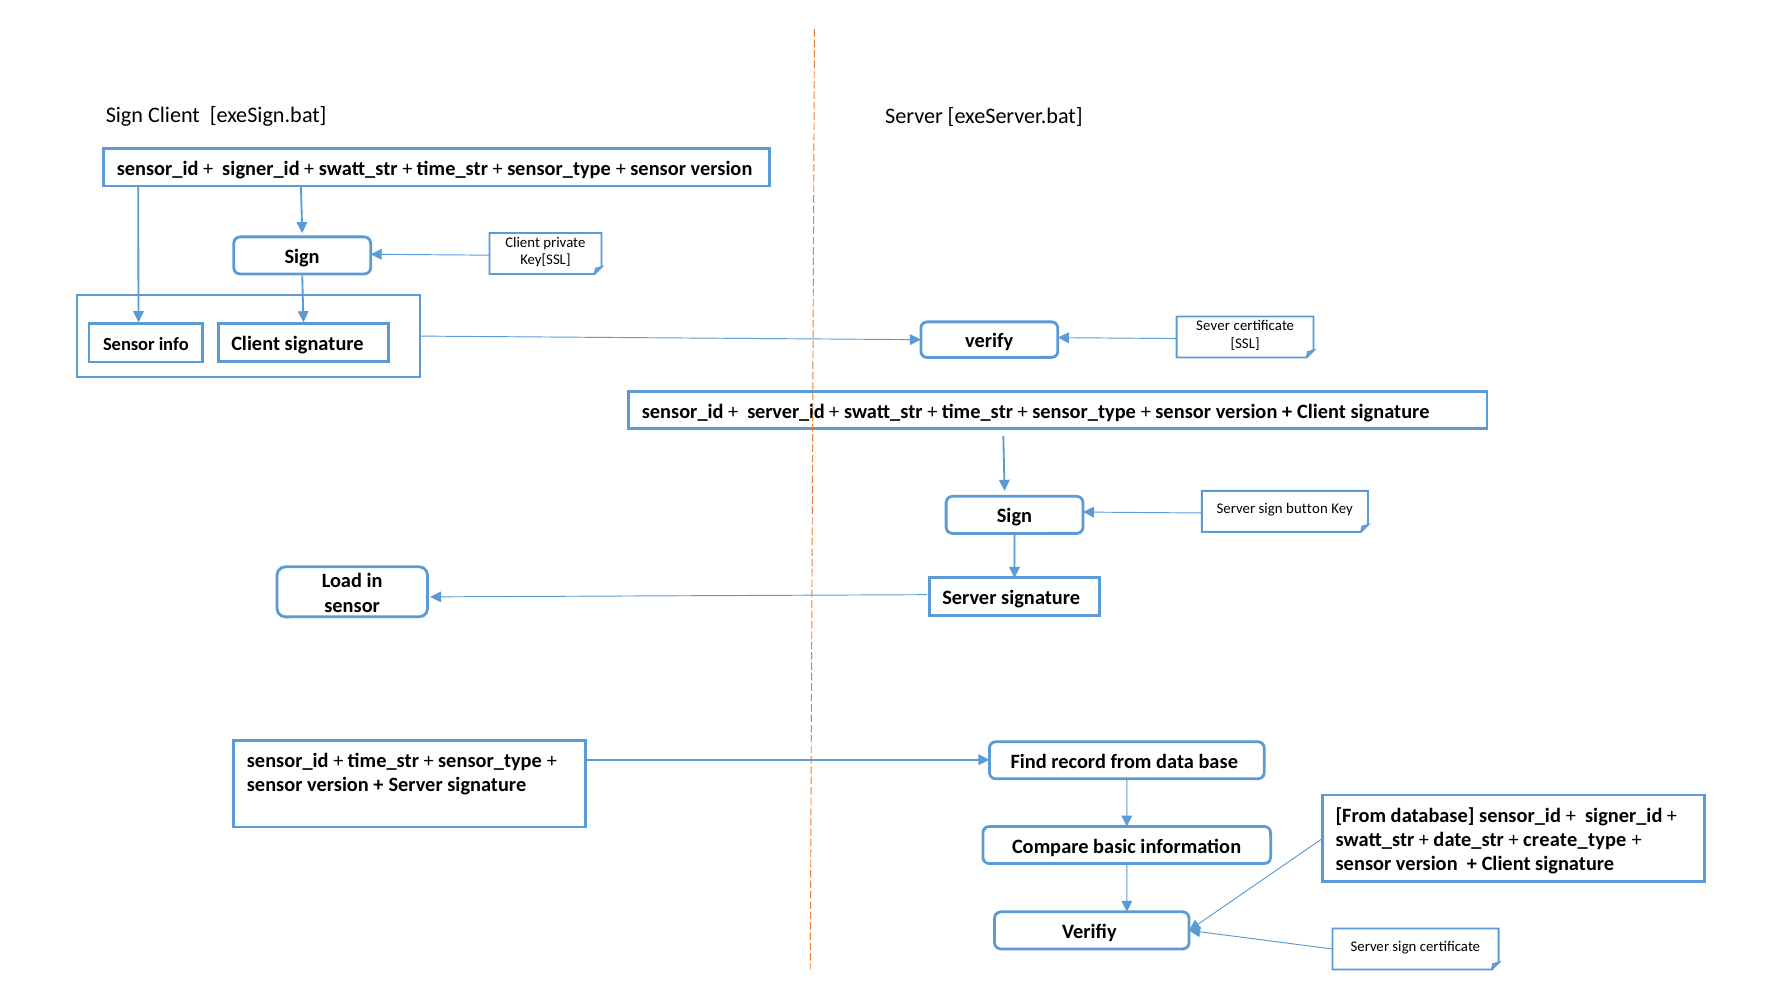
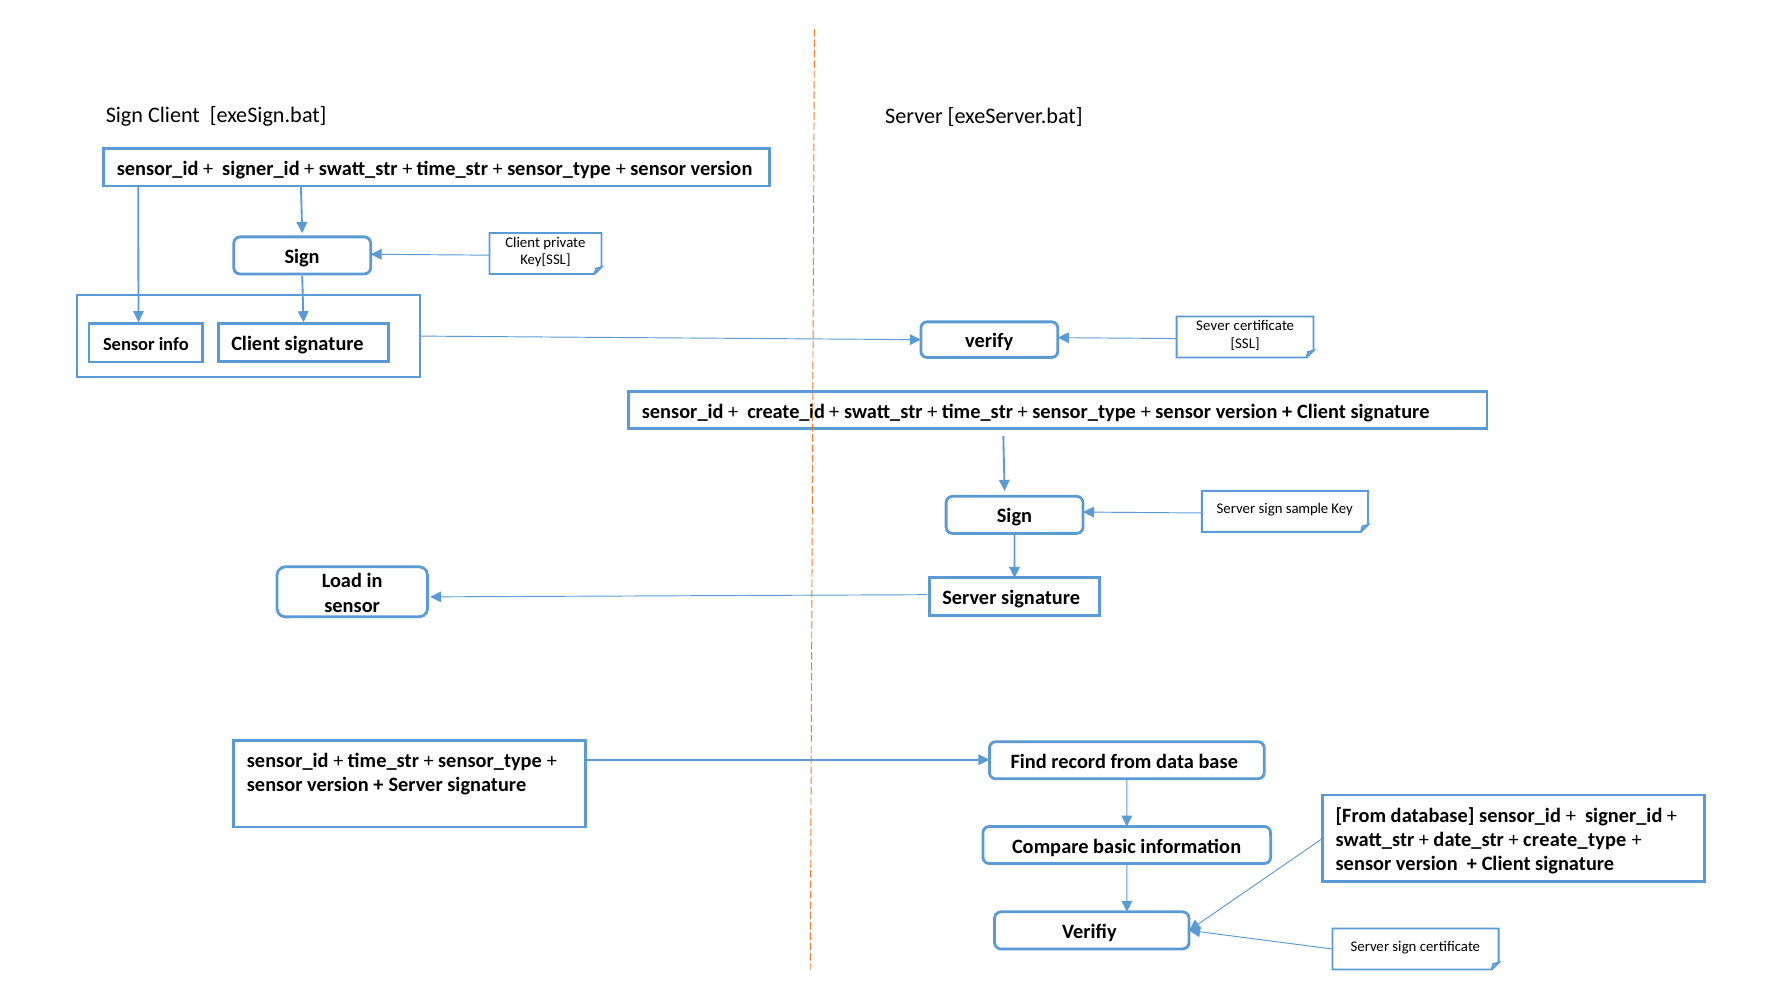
server_id: server_id -> create_id (786, 412)
button: button -> sample (1307, 509)
